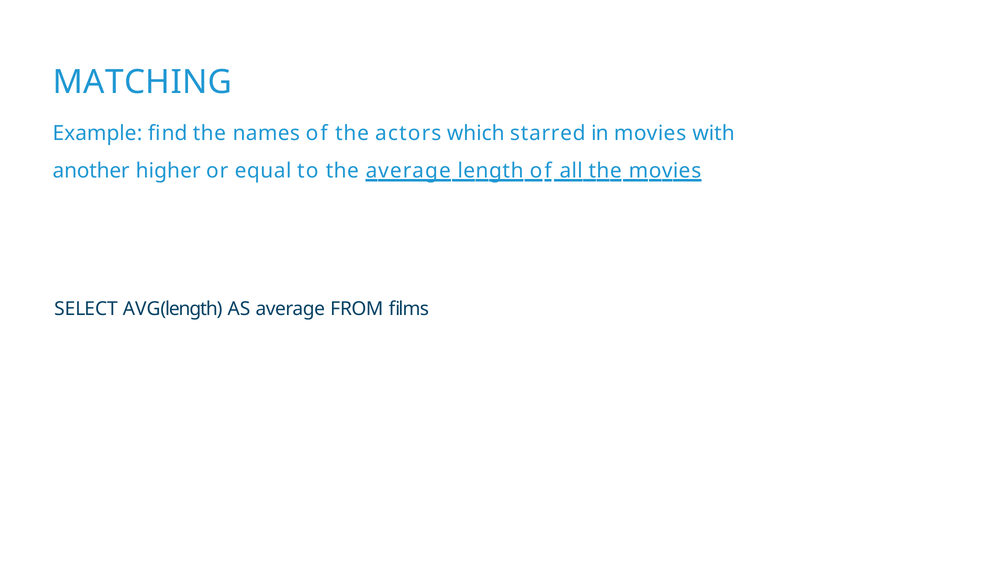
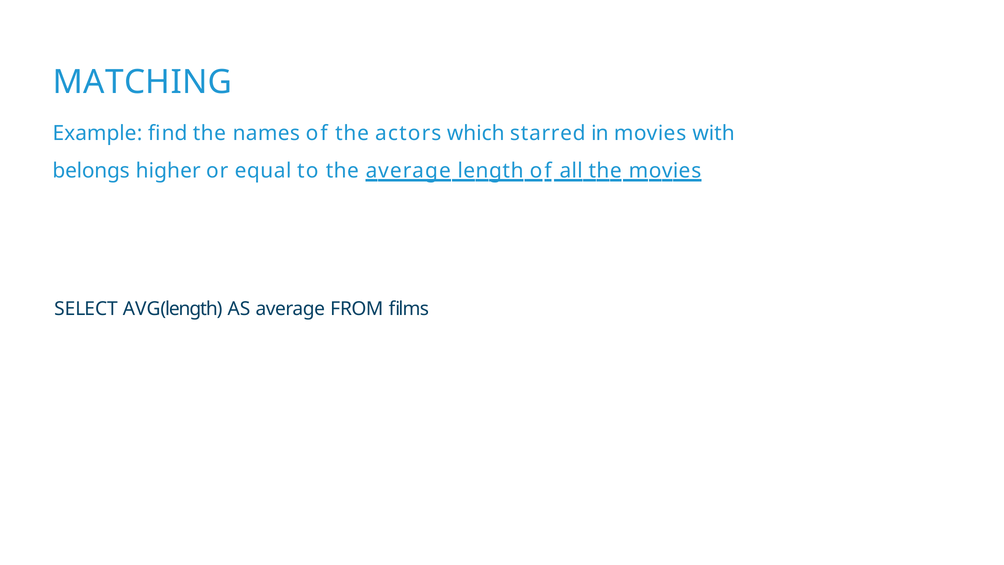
another: another -> belongs (91, 171)
